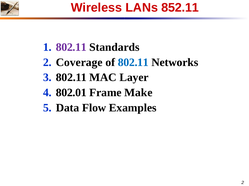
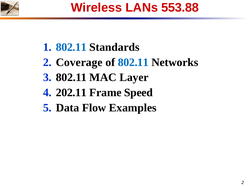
852.11: 852.11 -> 553.88 (180, 8)
802.11 colour: purple -> blue (71, 47)
802.01: 802.01 -> 202.11 (71, 93)
Make: Make -> Speed (138, 93)
